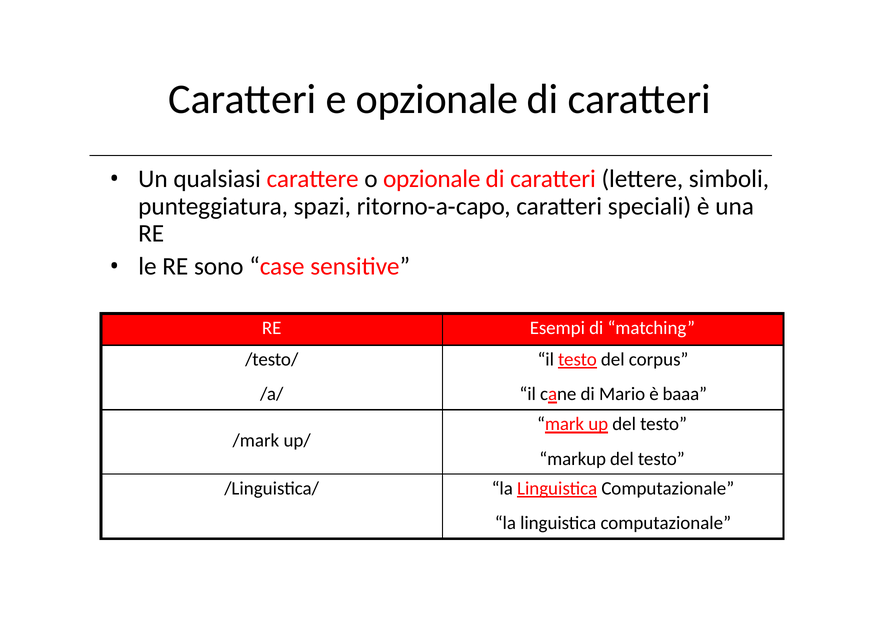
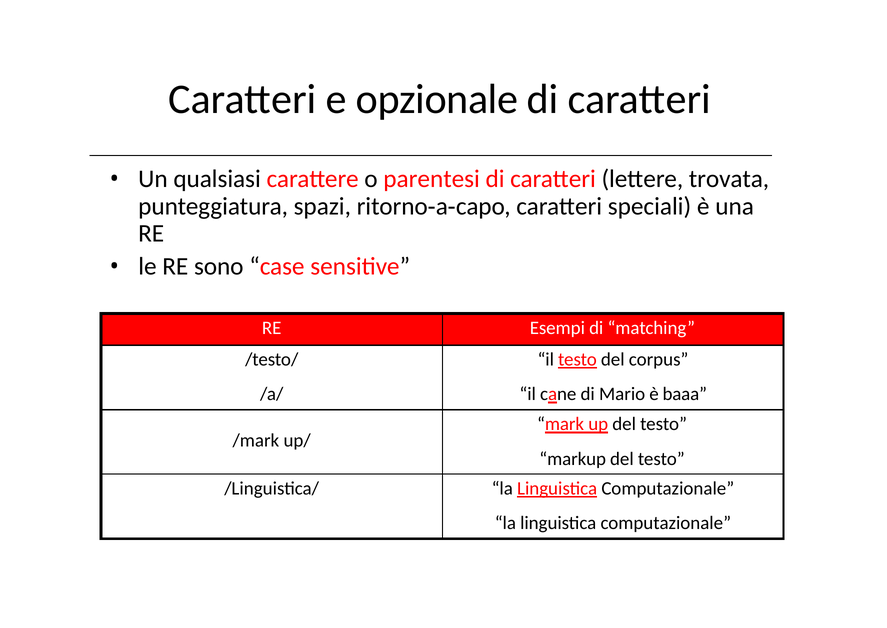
o opzionale: opzionale -> parentesi (432, 179)
simboli: simboli -> trovata (729, 179)
